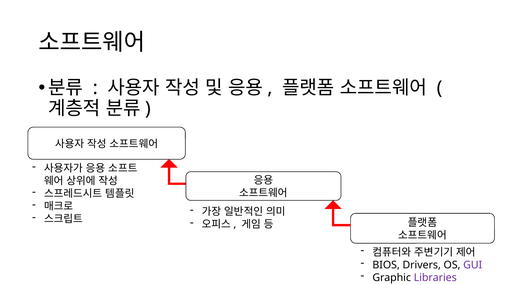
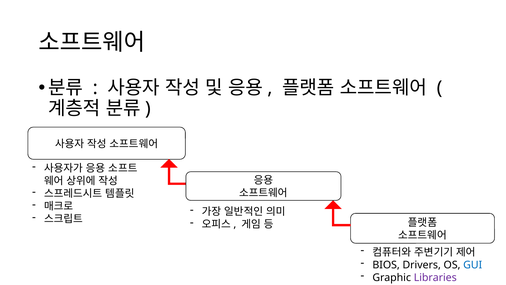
GUI colour: purple -> blue (473, 265)
